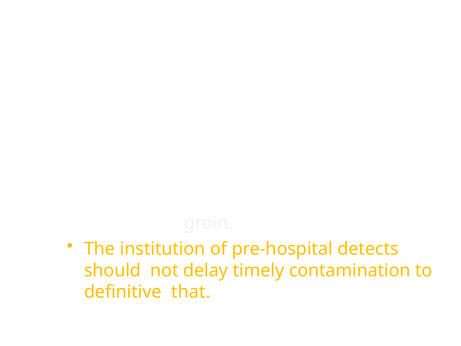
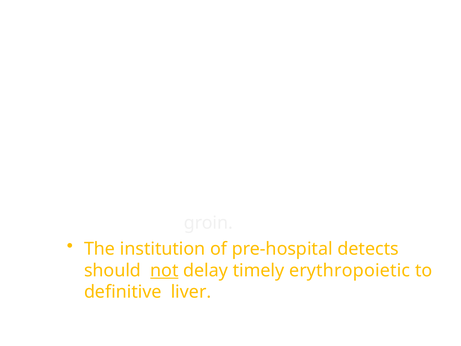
not underline: none -> present (164, 270)
contamination: contamination -> erythropoietic (350, 270)
that: that -> liver (191, 292)
